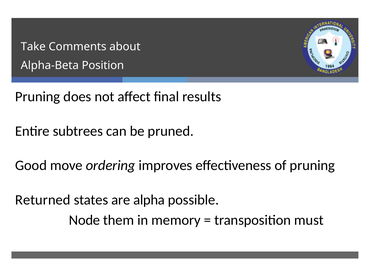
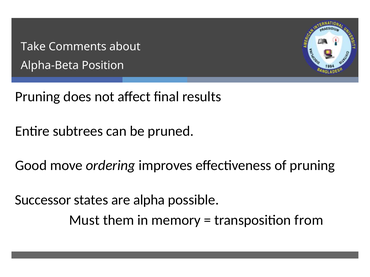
Returned: Returned -> Successor (43, 200)
Node: Node -> Must (84, 221)
must: must -> from (309, 221)
